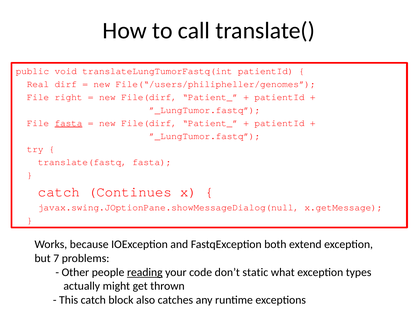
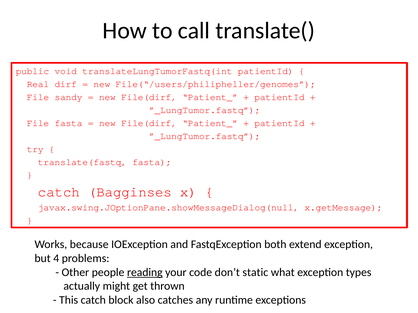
right: right -> sandy (69, 97)
fasta underline: present -> none (69, 123)
Continues: Continues -> Bagginses (130, 192)
7: 7 -> 4 (56, 259)
